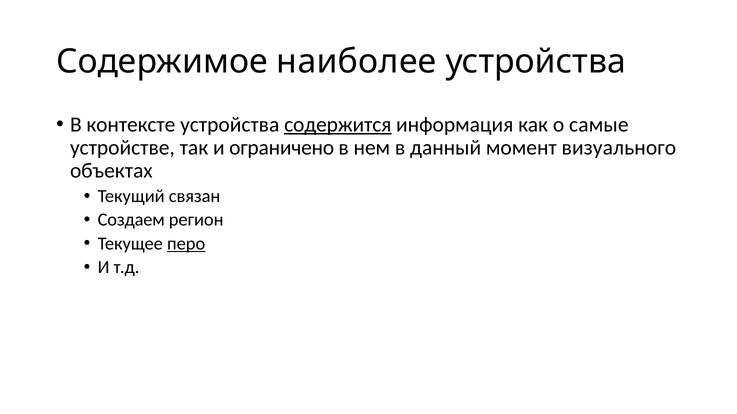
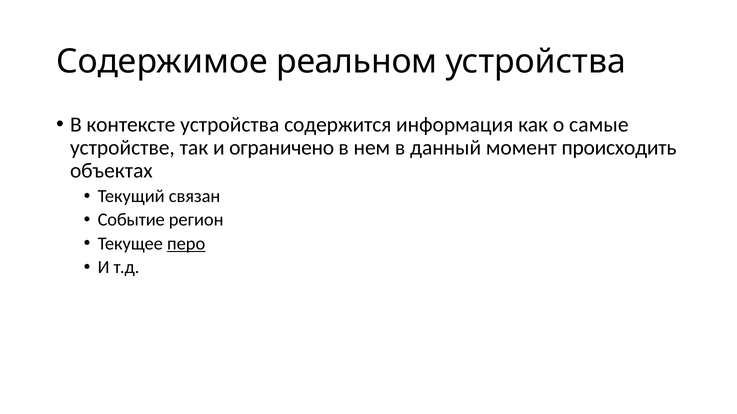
наиболее: наиболее -> реальном (357, 62)
содержится underline: present -> none (338, 125)
визуального: визуального -> происходить (619, 148)
Создаем: Создаем -> Событие (131, 220)
